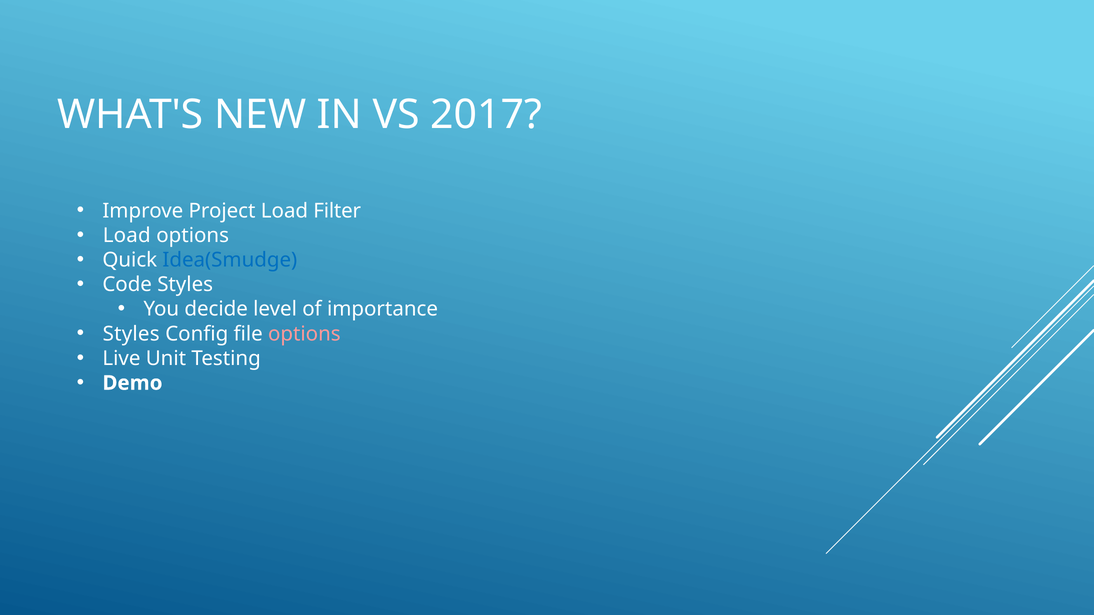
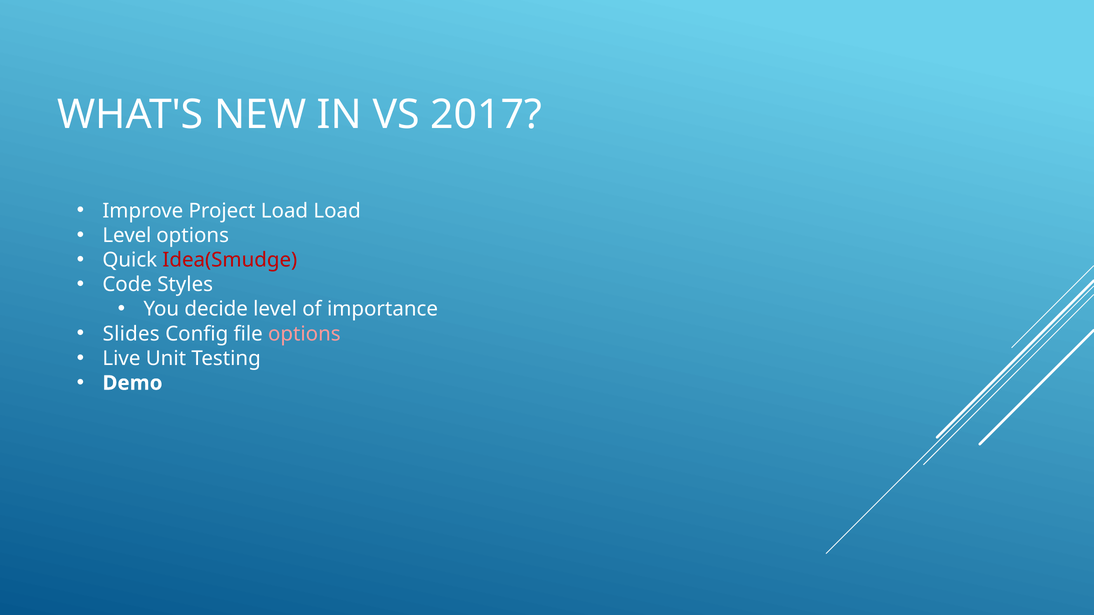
Load Filter: Filter -> Load (337, 211)
Load: Load -> Level (127, 236)
Idea(Smudge colour: blue -> red (230, 260)
Styles: Styles -> Slides (131, 334)
